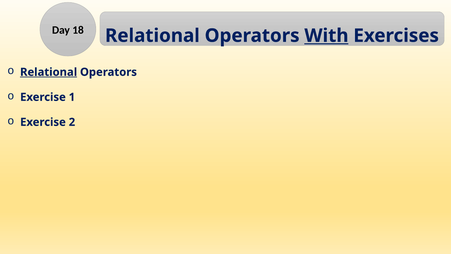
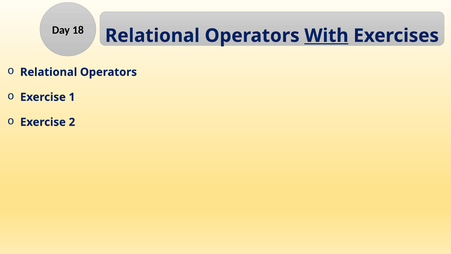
Relational underline: present -> none (49, 72)
